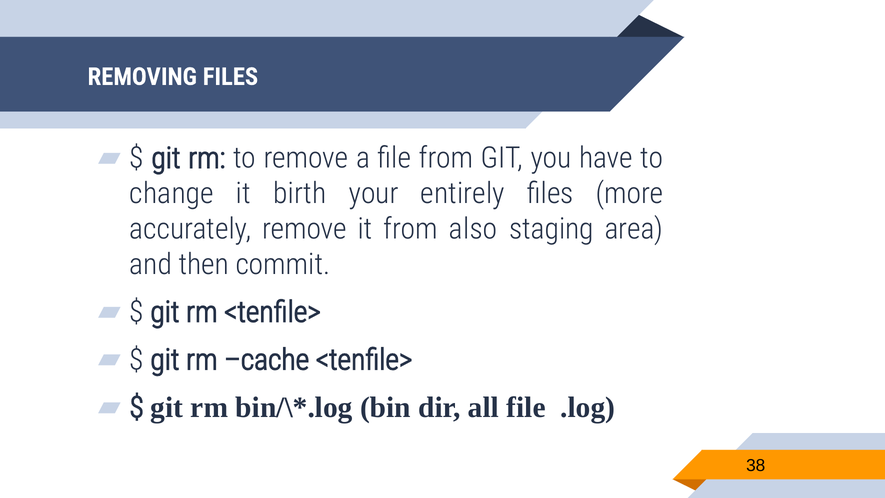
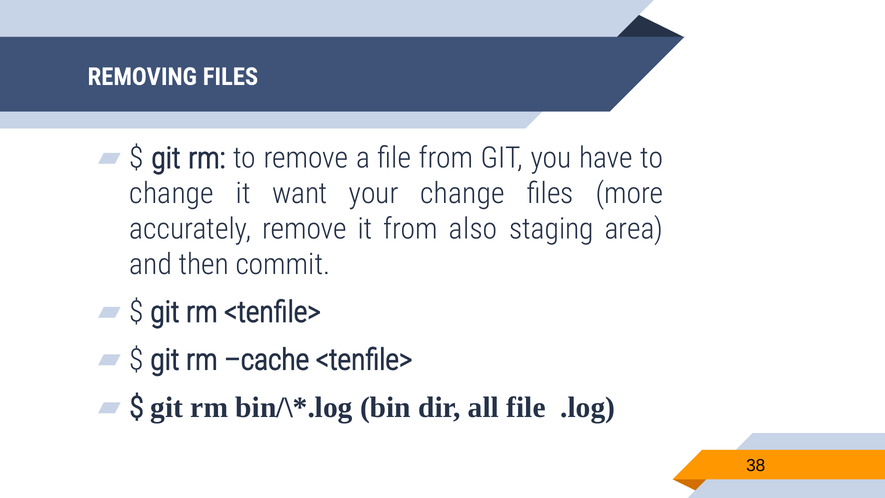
birth: birth -> want (300, 193)
your entirely: entirely -> change (463, 193)
